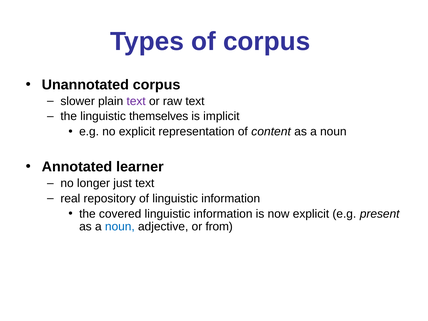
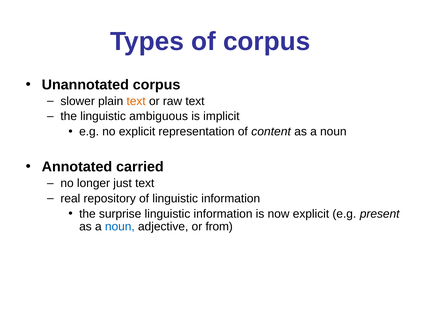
text colour: purple -> orange (136, 101)
themselves: themselves -> ambiguous (159, 116)
learner: learner -> carried (140, 167)
covered: covered -> surprise (120, 214)
